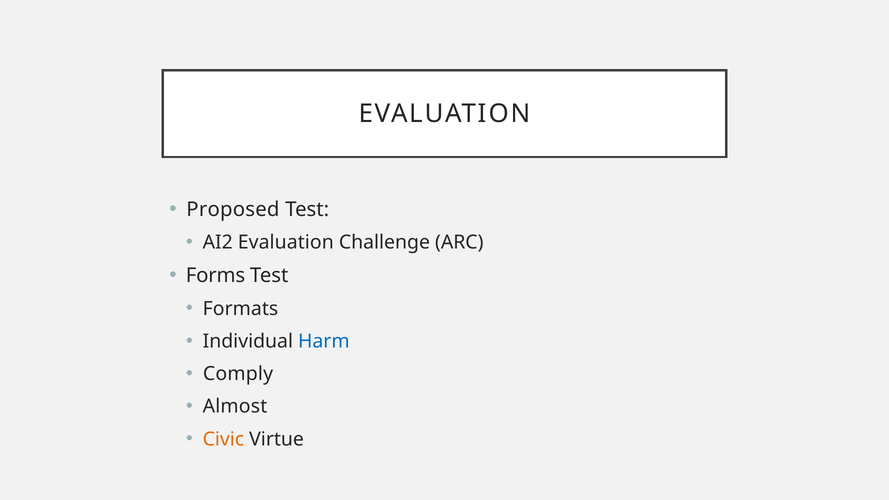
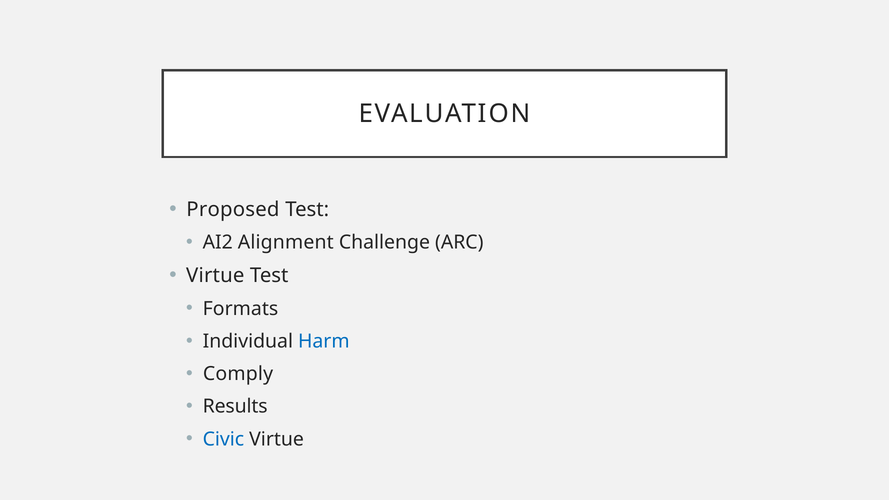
AI2 Evaluation: Evaluation -> Alignment (286, 242)
Forms: Forms -> Virtue (215, 276)
Almost: Almost -> Results (235, 407)
Civic colour: orange -> blue (223, 439)
